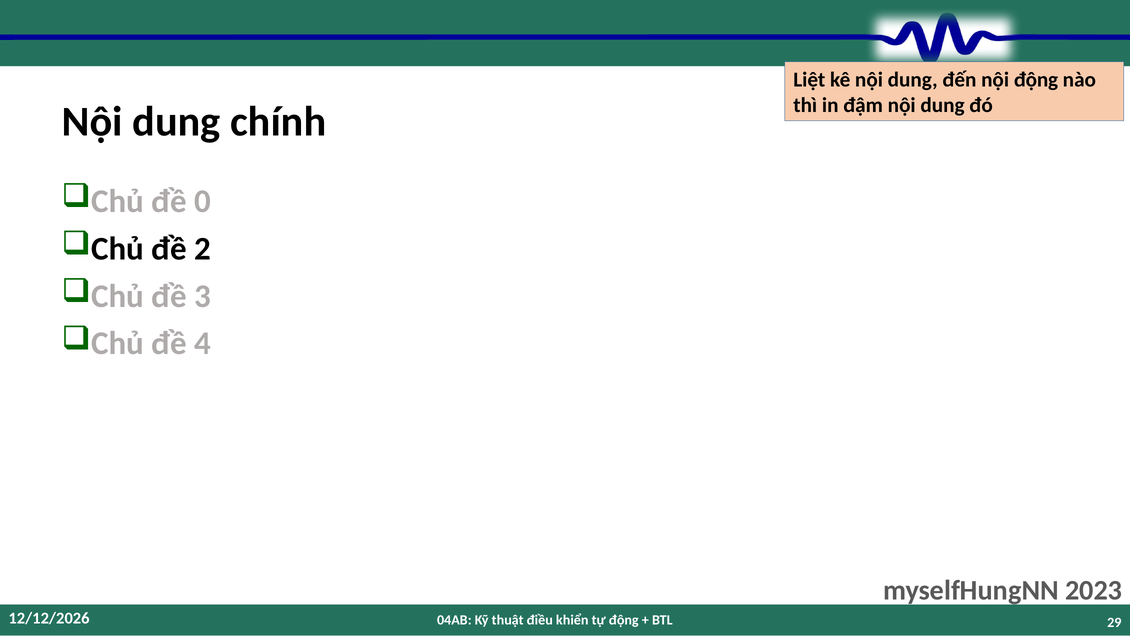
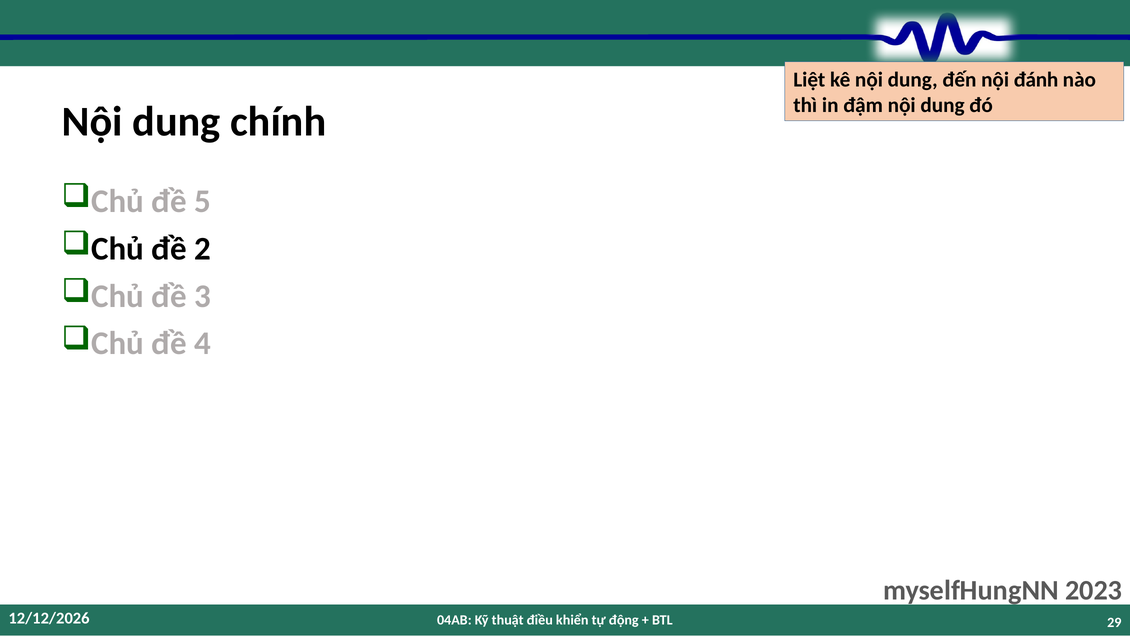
nội động: động -> đánh (1036, 80)
0: 0 -> 5 (202, 201)
